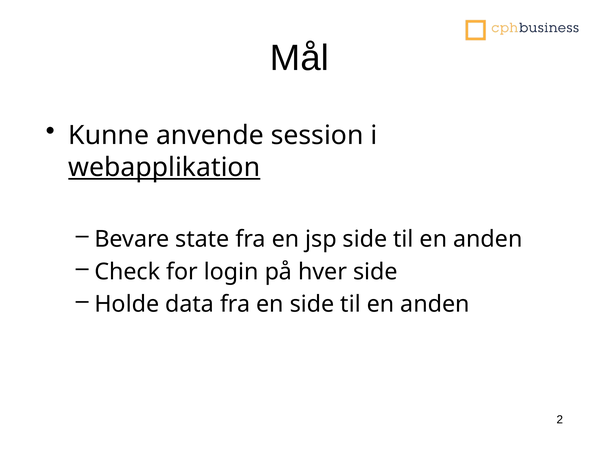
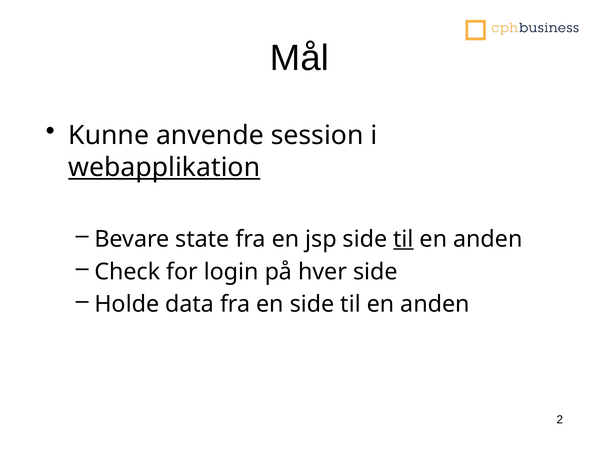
til underline: none -> present (403, 239)
